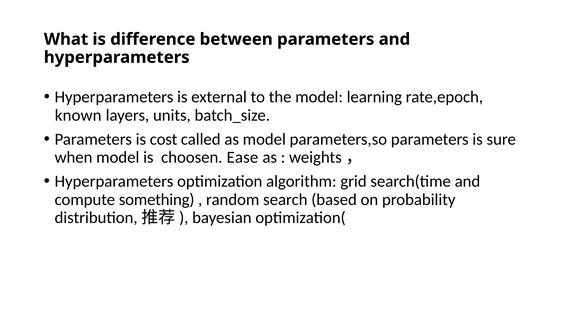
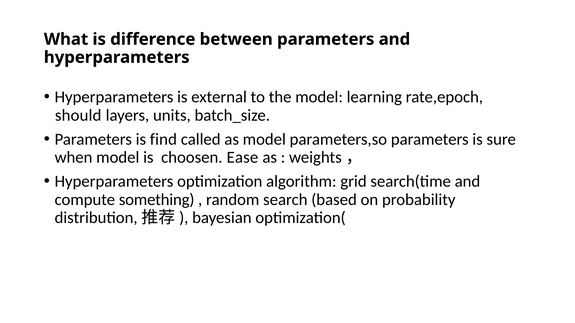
known: known -> should (78, 115)
cost: cost -> find (163, 139)
